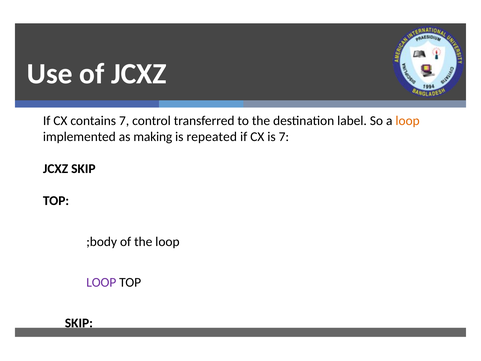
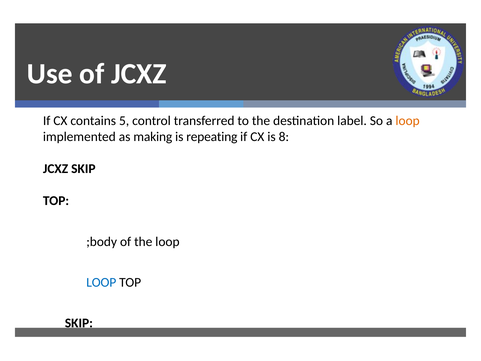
contains 7: 7 -> 5 (124, 121)
repeated: repeated -> repeating (212, 137)
is 7: 7 -> 8 (284, 137)
LOOP colour: purple -> blue (101, 282)
